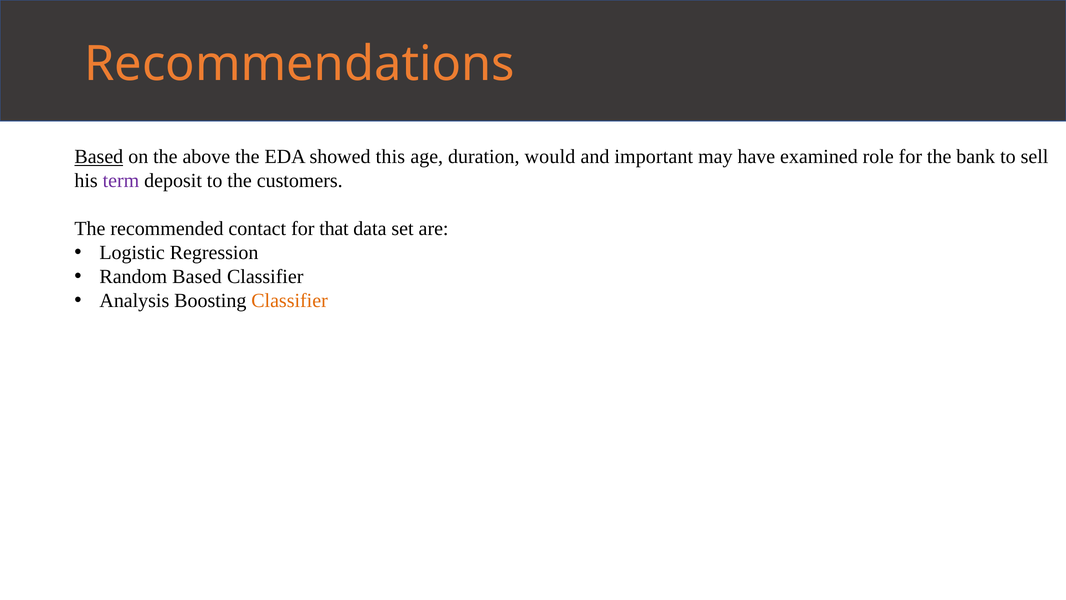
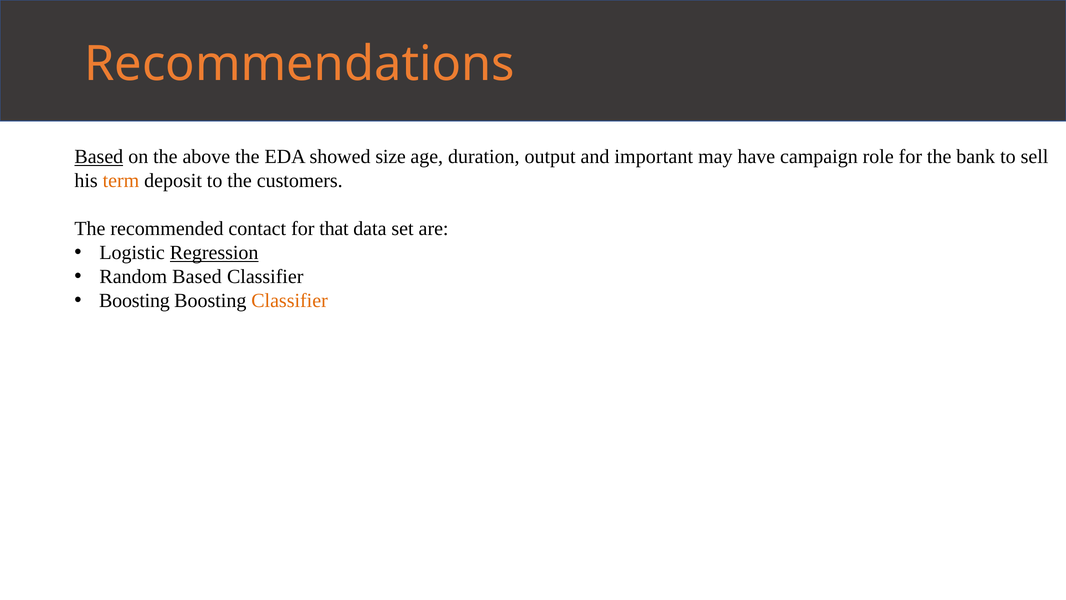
this: this -> size (391, 157)
would: would -> output (550, 157)
examined: examined -> campaign (819, 157)
term colour: purple -> orange (121, 181)
Regression underline: none -> present (214, 253)
Analysis: Analysis -> Boosting (134, 301)
